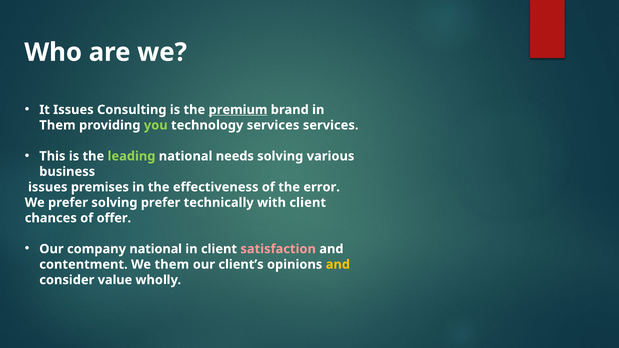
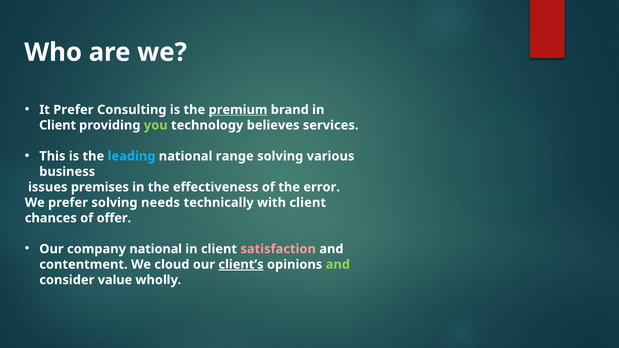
It Issues: Issues -> Prefer (73, 110)
Them: Them -> Client (58, 125)
technology services: services -> believes (273, 125)
leading colour: light green -> light blue (131, 156)
needs: needs -> range (235, 156)
solving prefer: prefer -> needs (160, 203)
We them: them -> cloud (172, 265)
client’s underline: none -> present (241, 265)
and colour: yellow -> light green (338, 265)
